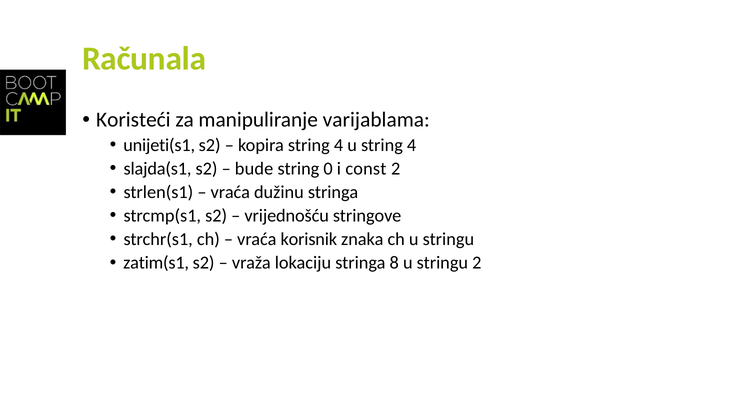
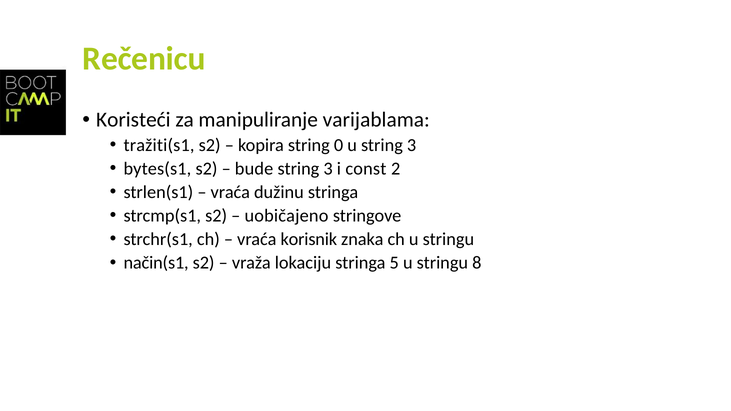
Računala: Računala -> Rečenicu (144, 59)
unijeti(s1: unijeti(s1 -> tražiti(s1 (159, 145)
kopira string 4: 4 -> 0 (339, 145)
u string 4: 4 -> 3 (412, 145)
slajda(s1: slajda(s1 -> bytes(s1 (157, 169)
0: 0 -> 3 (328, 169)
vrijednošću: vrijednošću -> uobičajeno (286, 216)
zatim(s1: zatim(s1 -> način(s1 (156, 263)
8: 8 -> 5 (394, 263)
stringu 2: 2 -> 8 (477, 263)
